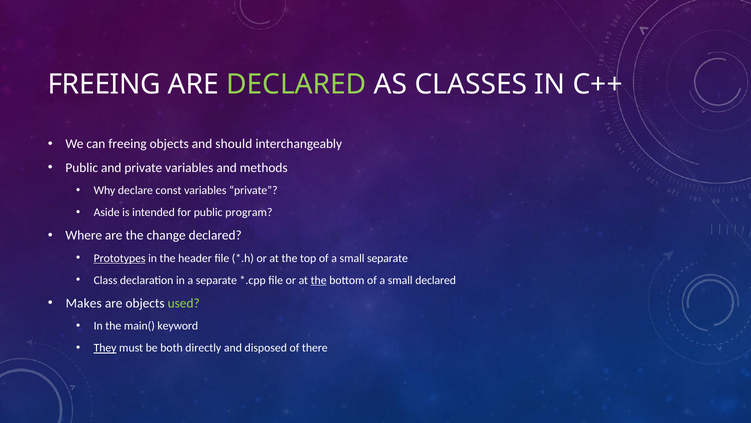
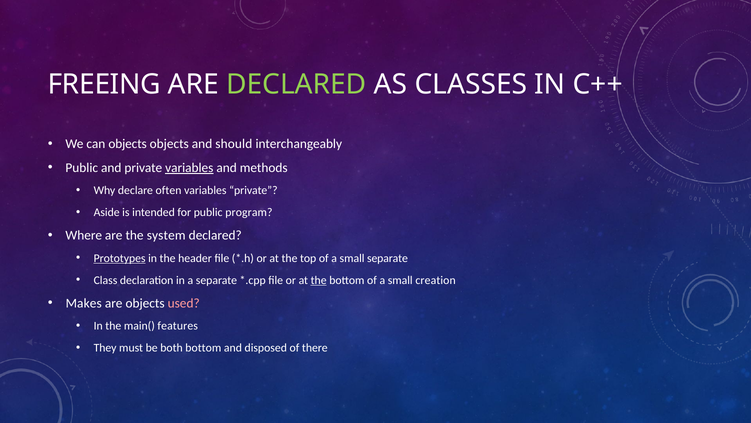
can freeing: freeing -> objects (128, 144)
variables underline: none -> present (189, 168)
const: const -> often (169, 190)
change: change -> system (166, 235)
small declared: declared -> creation (436, 280)
used colour: light green -> pink (184, 303)
keyword: keyword -> features (178, 326)
They underline: present -> none (105, 347)
both directly: directly -> bottom (203, 347)
